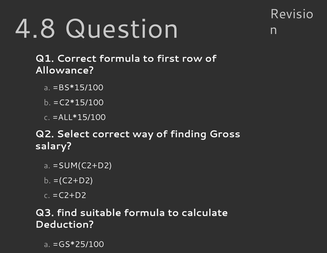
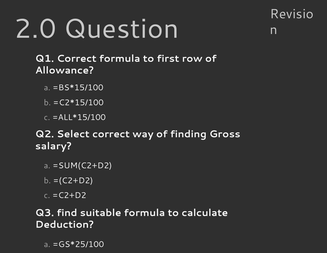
4.8: 4.8 -> 2.0 (35, 29)
